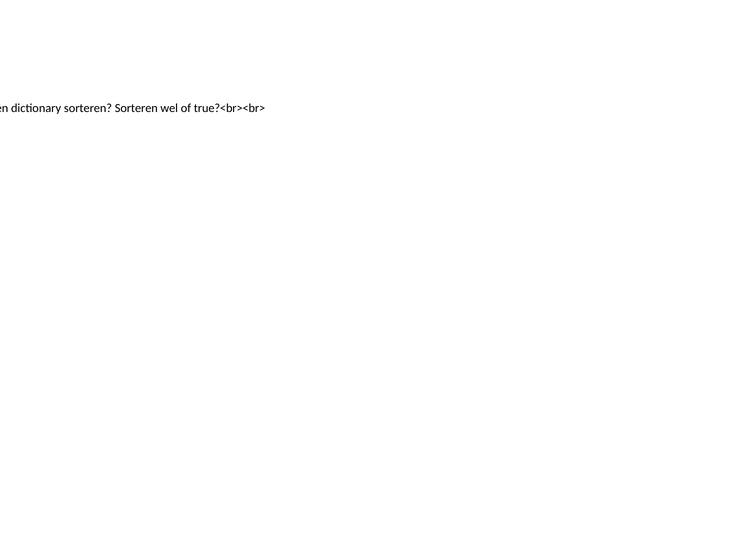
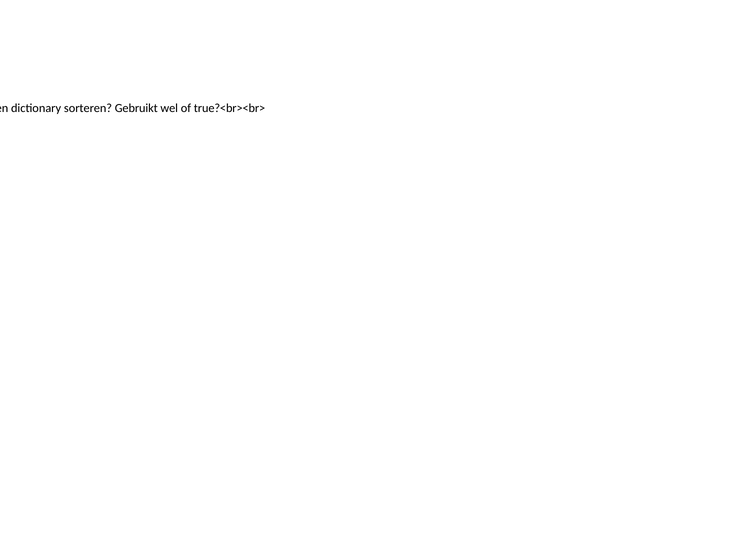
sorteren Sorteren: Sorteren -> Gebruikt (136, 108)
